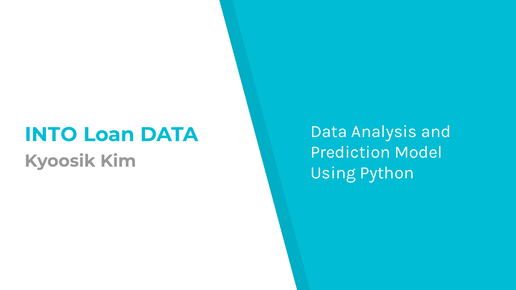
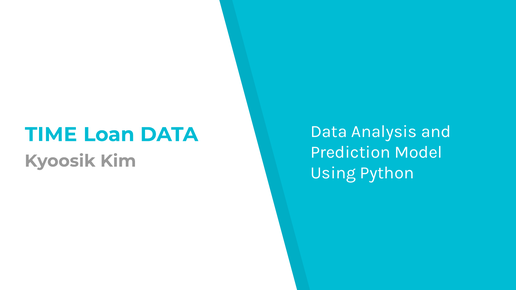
INTO: INTO -> TIME (51, 135)
